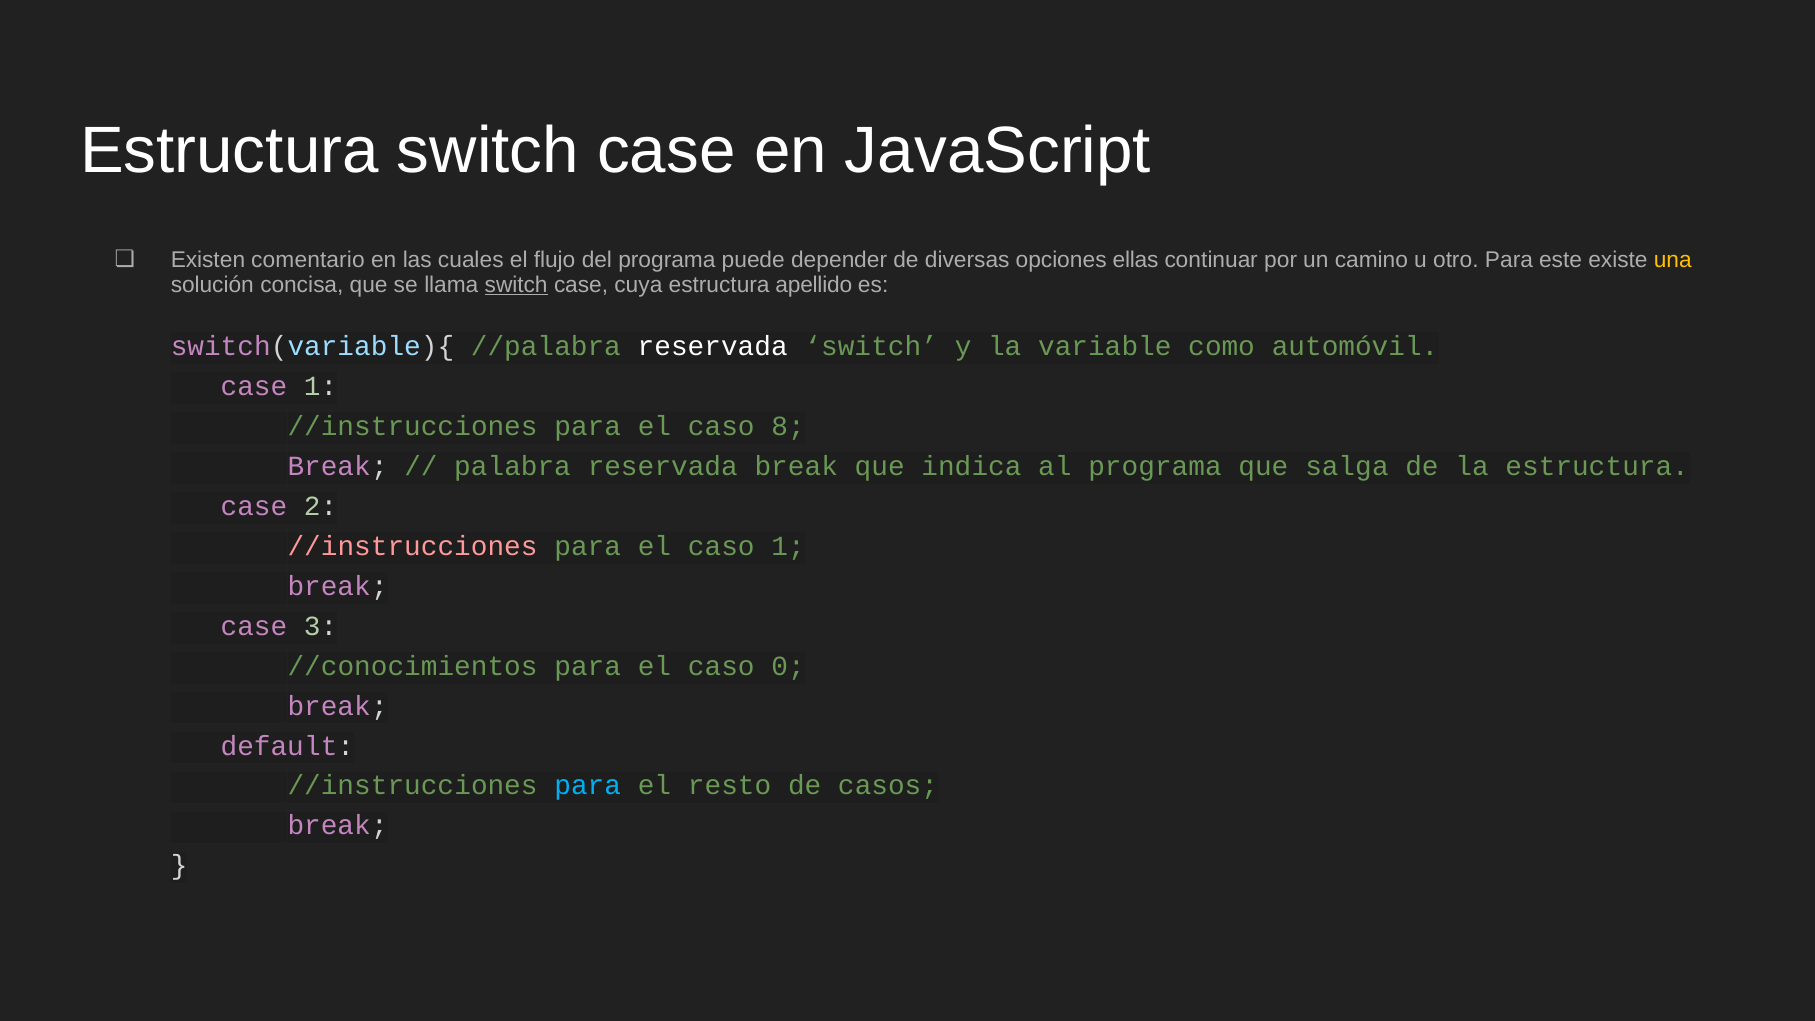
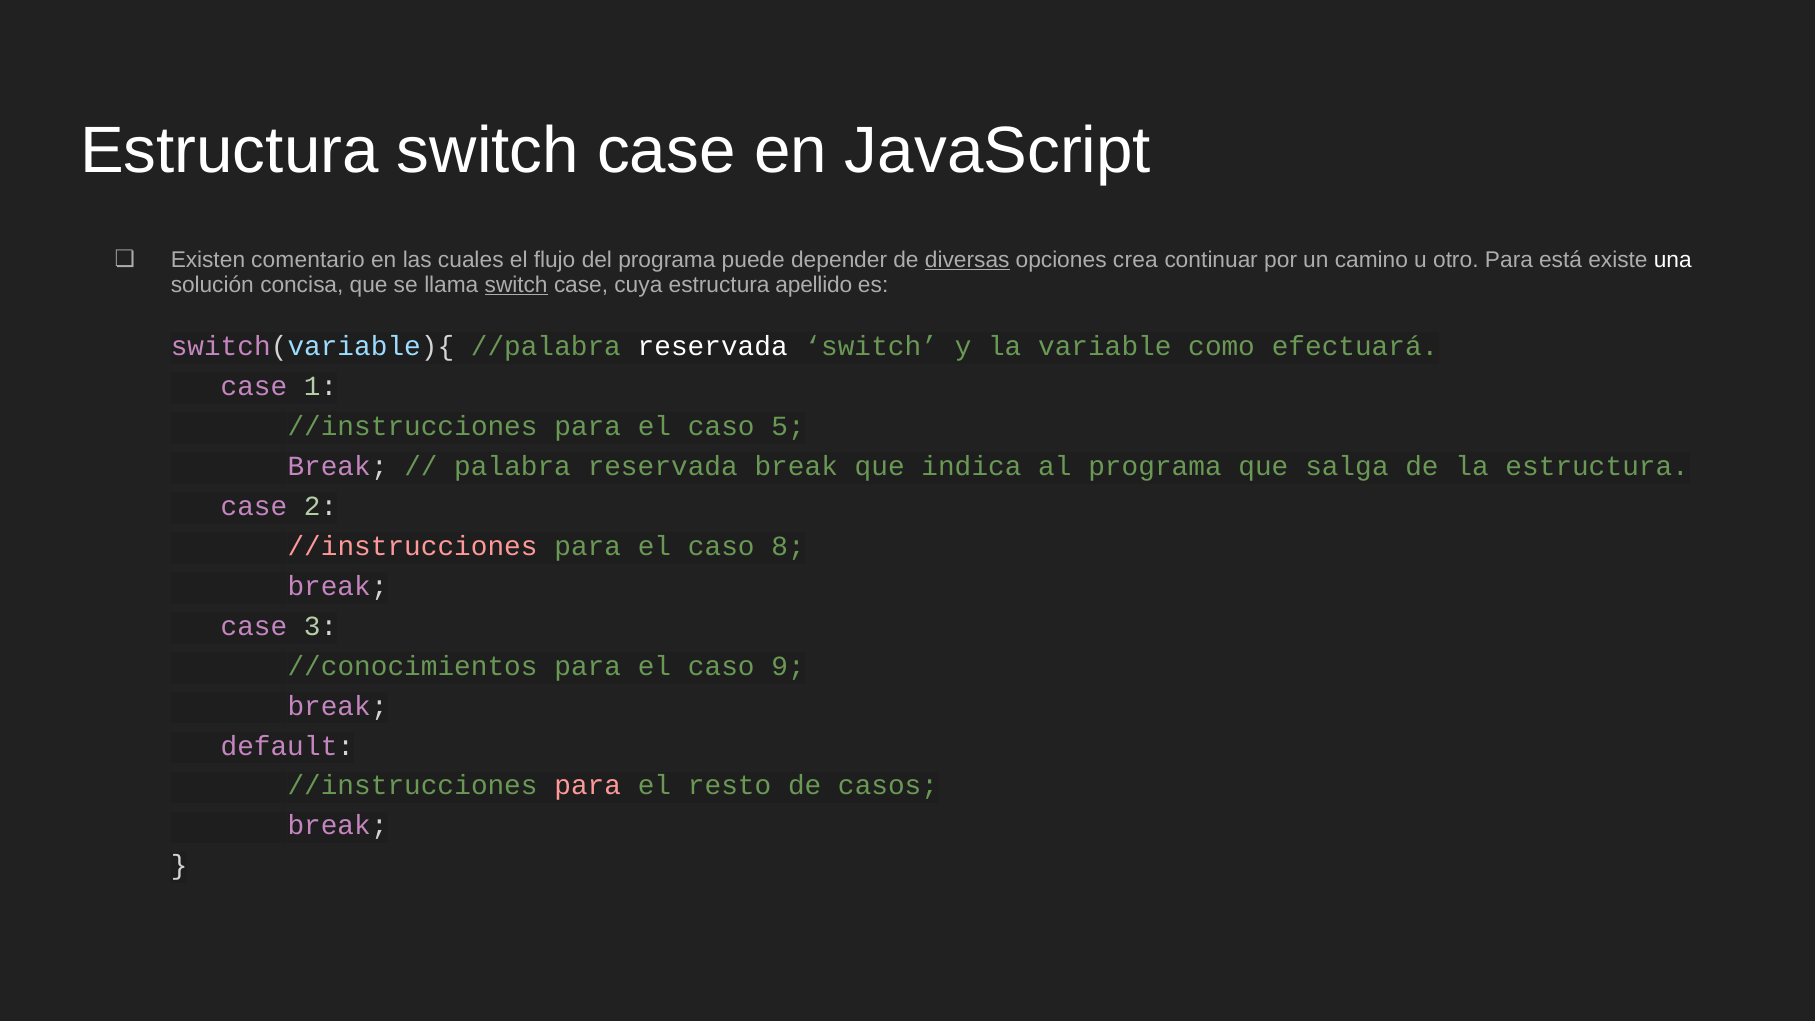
diversas underline: none -> present (967, 260)
ellas: ellas -> crea (1135, 260)
este: este -> está (1561, 260)
una colour: yellow -> white (1673, 260)
automóvil: automóvil -> efectuará (1355, 346)
8: 8 -> 5 (788, 426)
caso 1: 1 -> 8 (788, 546)
0: 0 -> 9 (788, 666)
para colour: light blue -> pink (588, 786)
